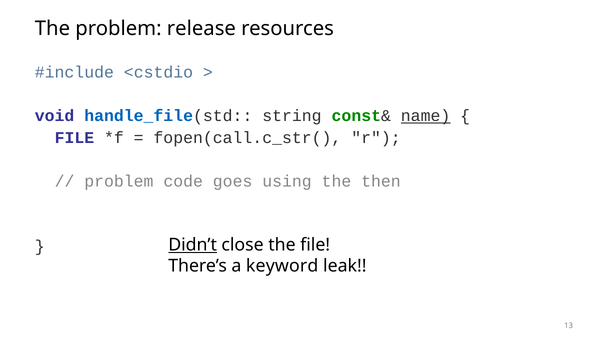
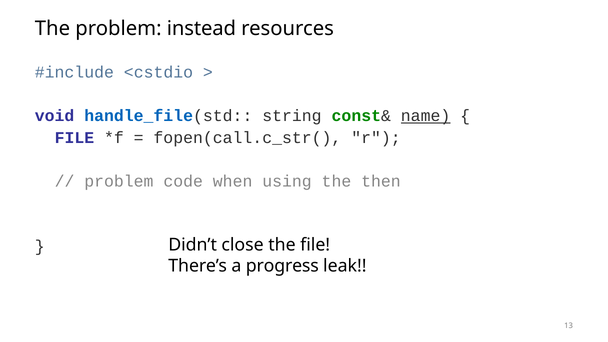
release: release -> instead (201, 28)
goes: goes -> when (233, 181)
Didn’t underline: present -> none (193, 245)
keyword: keyword -> progress (282, 266)
